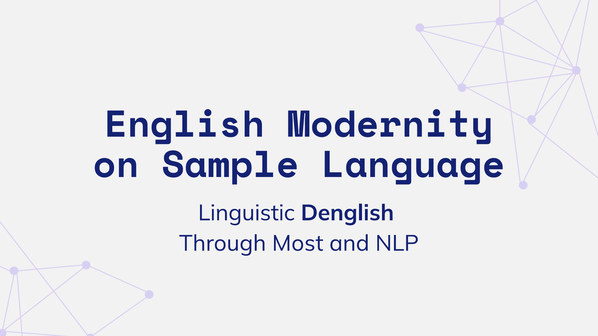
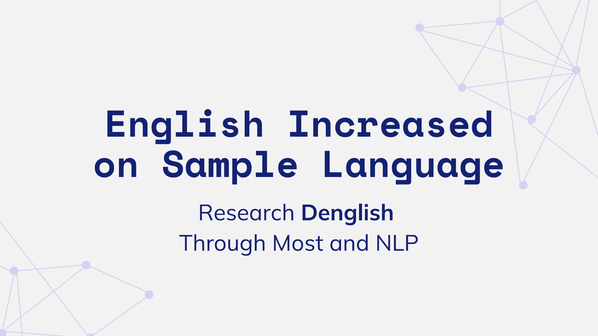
Modernity: Modernity -> Increased (391, 125)
Linguistic: Linguistic -> Research (246, 213)
